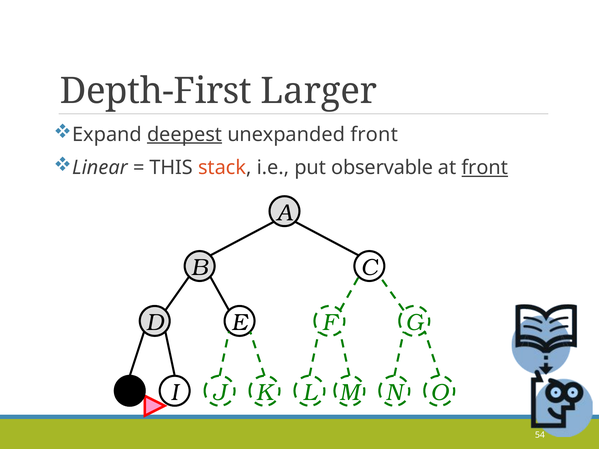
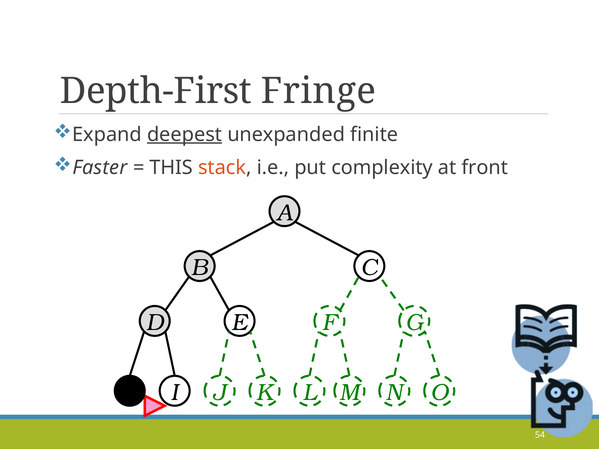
Larger: Larger -> Fringe (319, 91)
unexpanded front: front -> finite (374, 135)
Linear: Linear -> Faster (100, 168)
observable: observable -> complexity (382, 168)
front underline: present -> none (485, 168)
